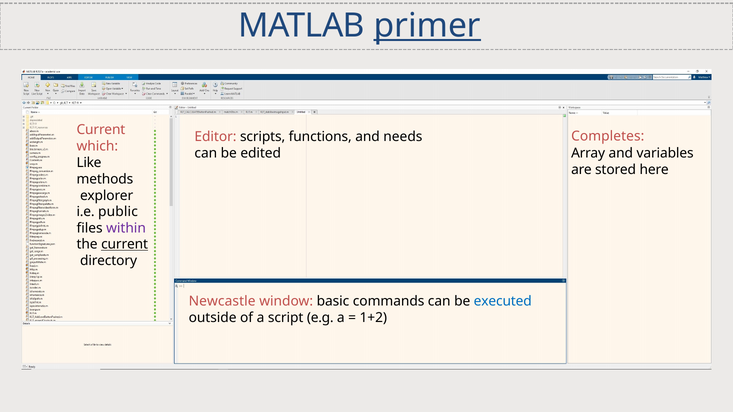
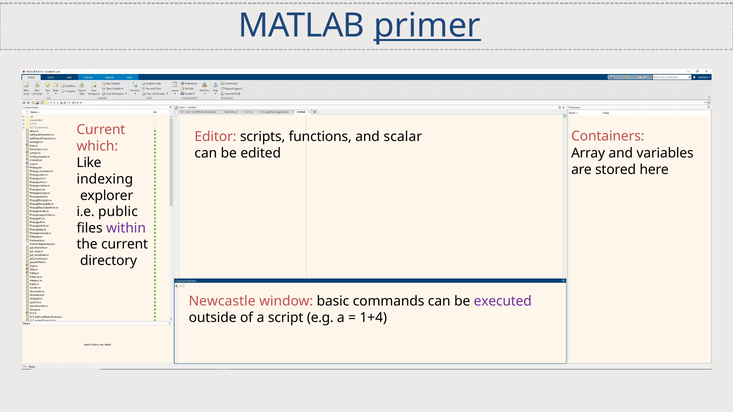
Completes: Completes -> Containers (608, 136)
needs: needs -> scalar (403, 137)
methods: methods -> indexing (105, 179)
current underline: present -> none (125, 244)
executed colour: blue -> purple (503, 302)
1+2: 1+2 -> 1+4 (373, 318)
